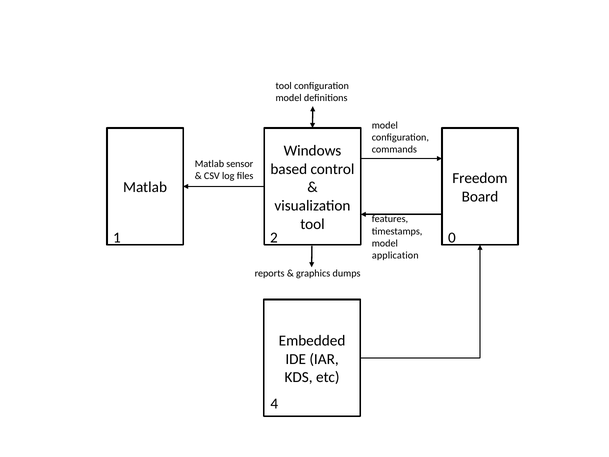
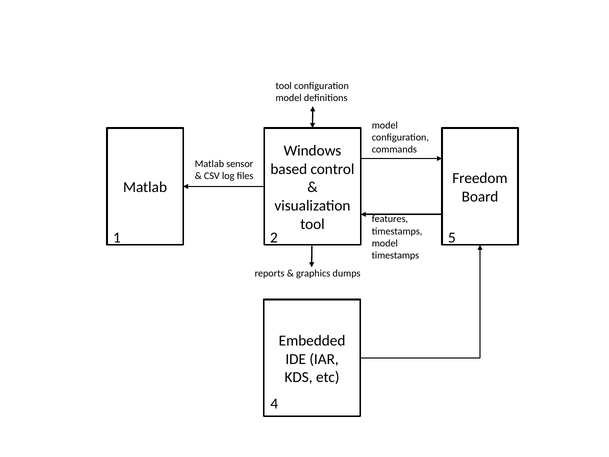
0: 0 -> 5 (452, 238)
application: application -> timestamps (395, 255)
